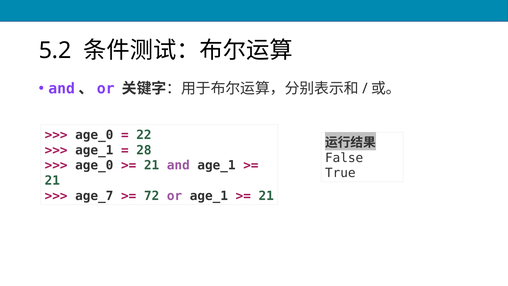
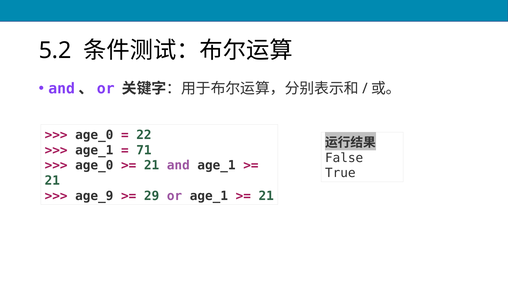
28: 28 -> 71 (144, 150)
age_7: age_7 -> age_9 (94, 196)
72: 72 -> 29 (152, 196)
